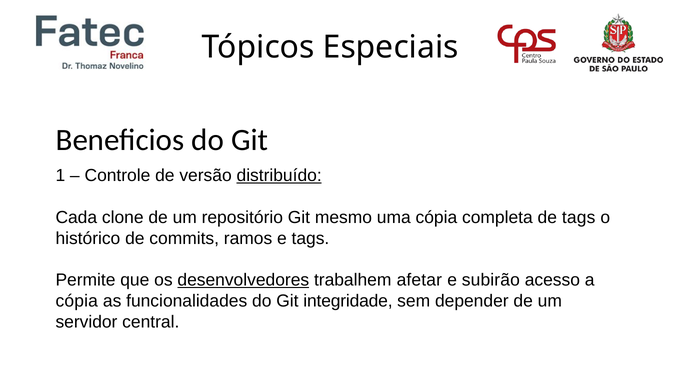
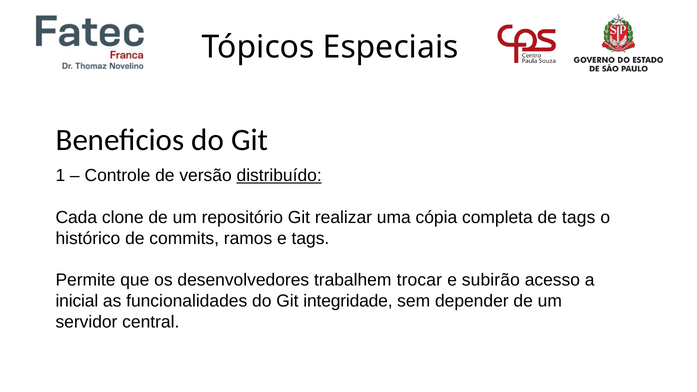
mesmo: mesmo -> realizar (343, 218)
desenvolvedores underline: present -> none (243, 280)
afetar: afetar -> trocar (419, 280)
cópia: cópia -> inicial (77, 301)
